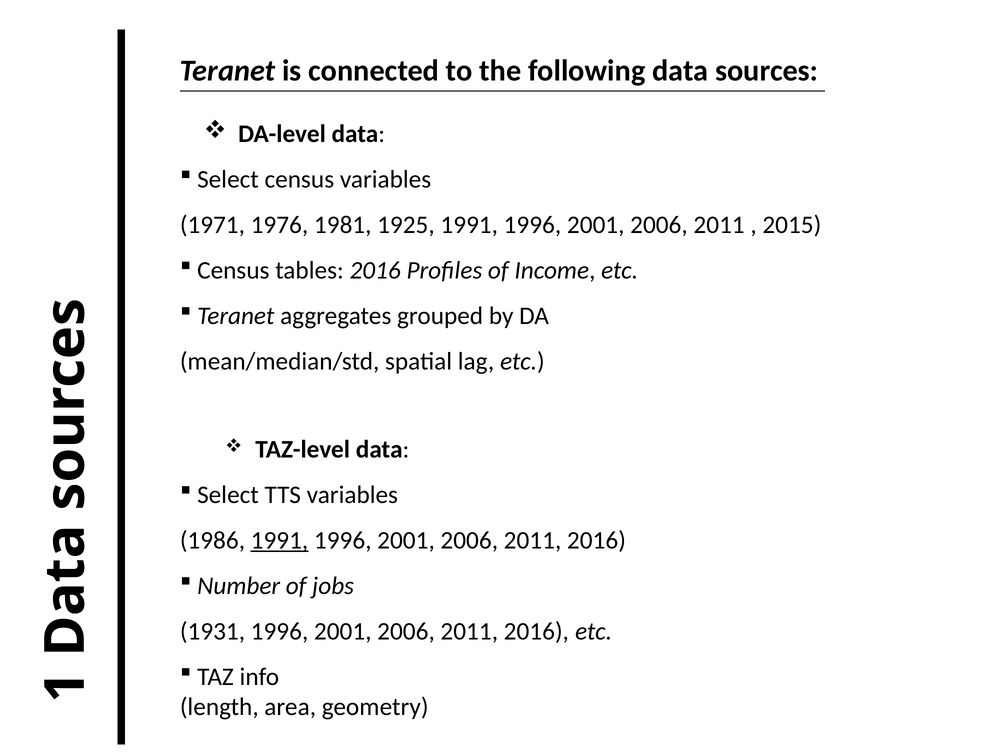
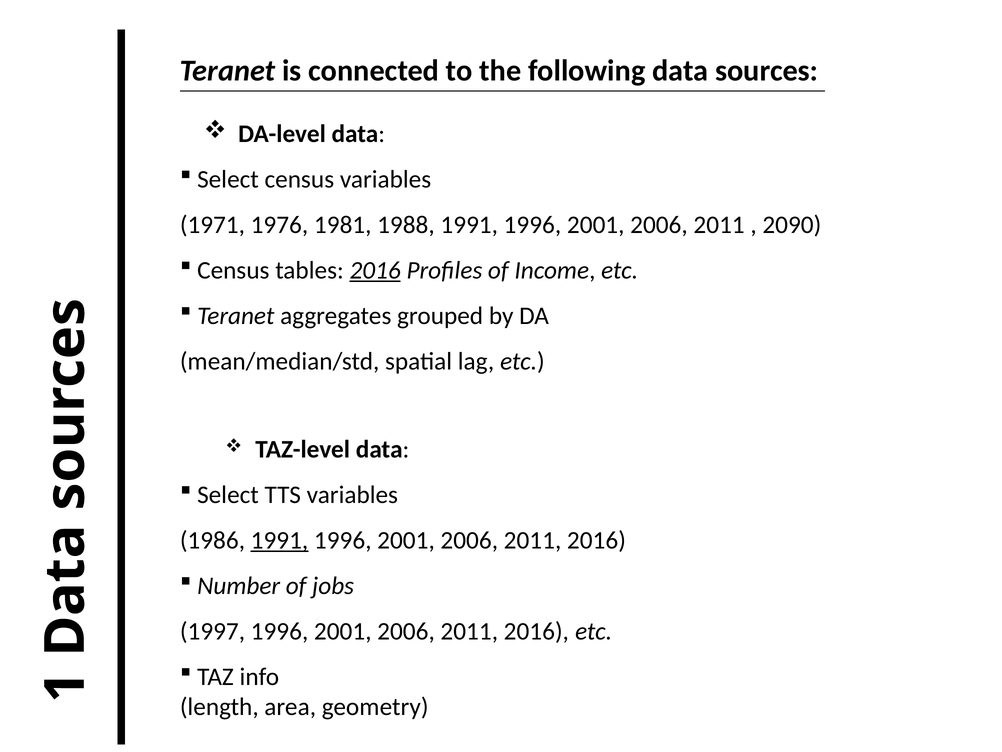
1925: 1925 -> 1988 (406, 225)
2015: 2015 -> 2090 (792, 225)
2016 underline: none -> present (375, 270)
1931: 1931 -> 1997 (212, 631)
